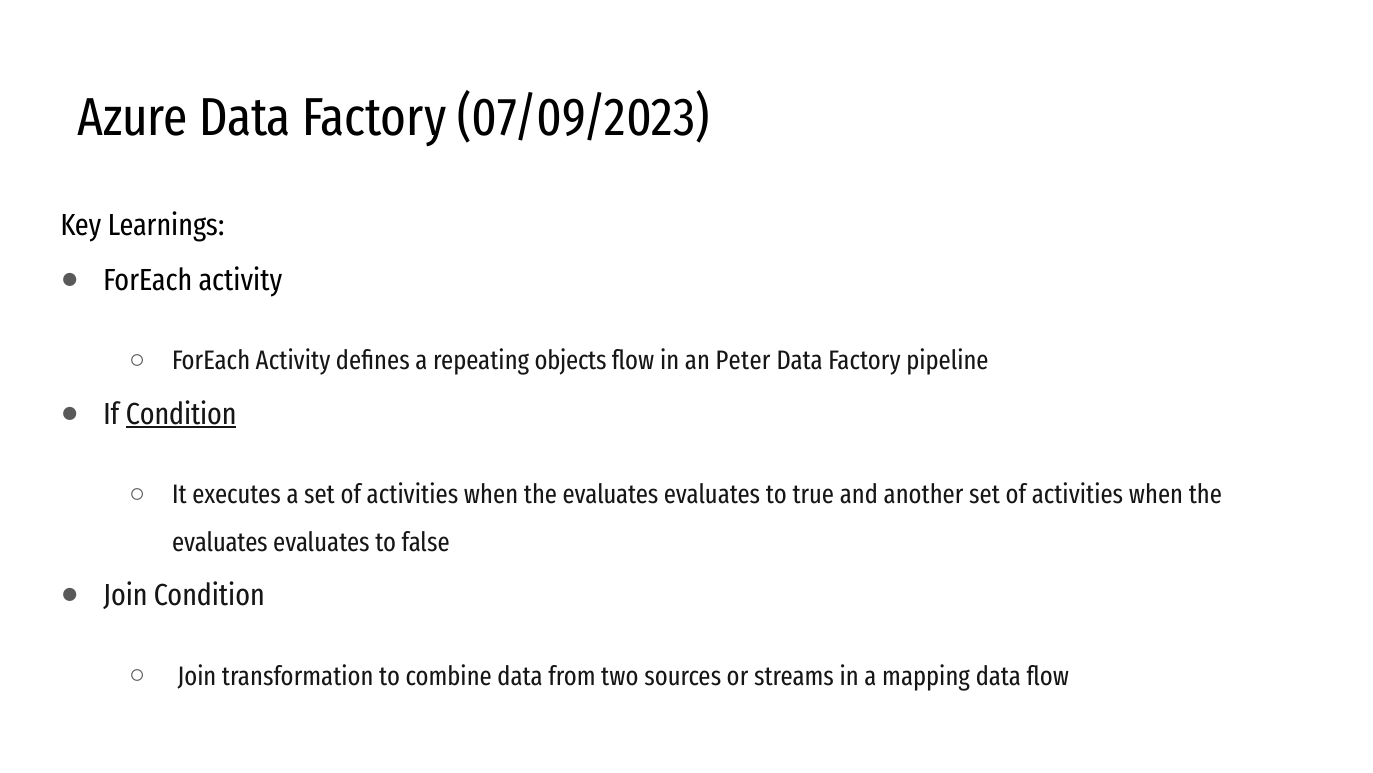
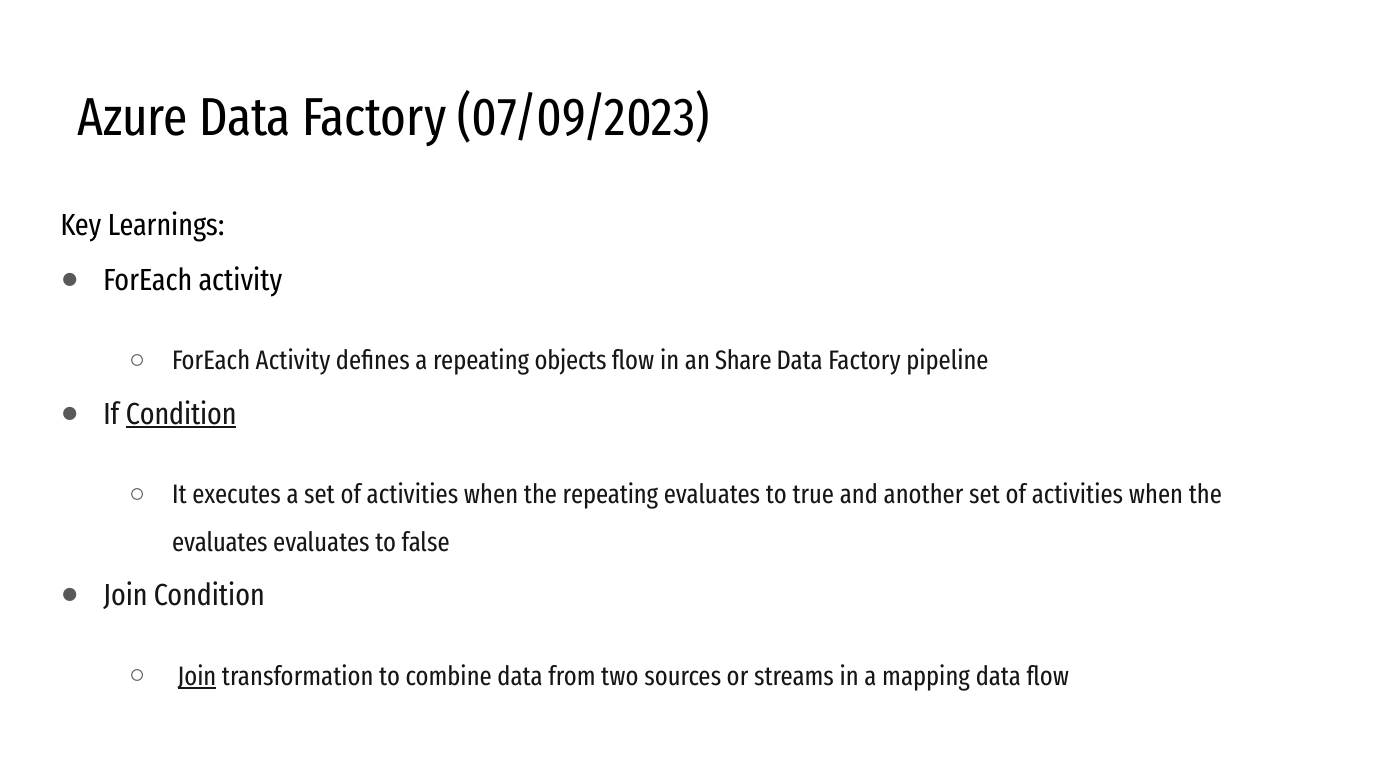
Peter: Peter -> Share (743, 361)
evaluates: evaluates -> repeating (610, 494)
Join underline: none -> present (197, 676)
